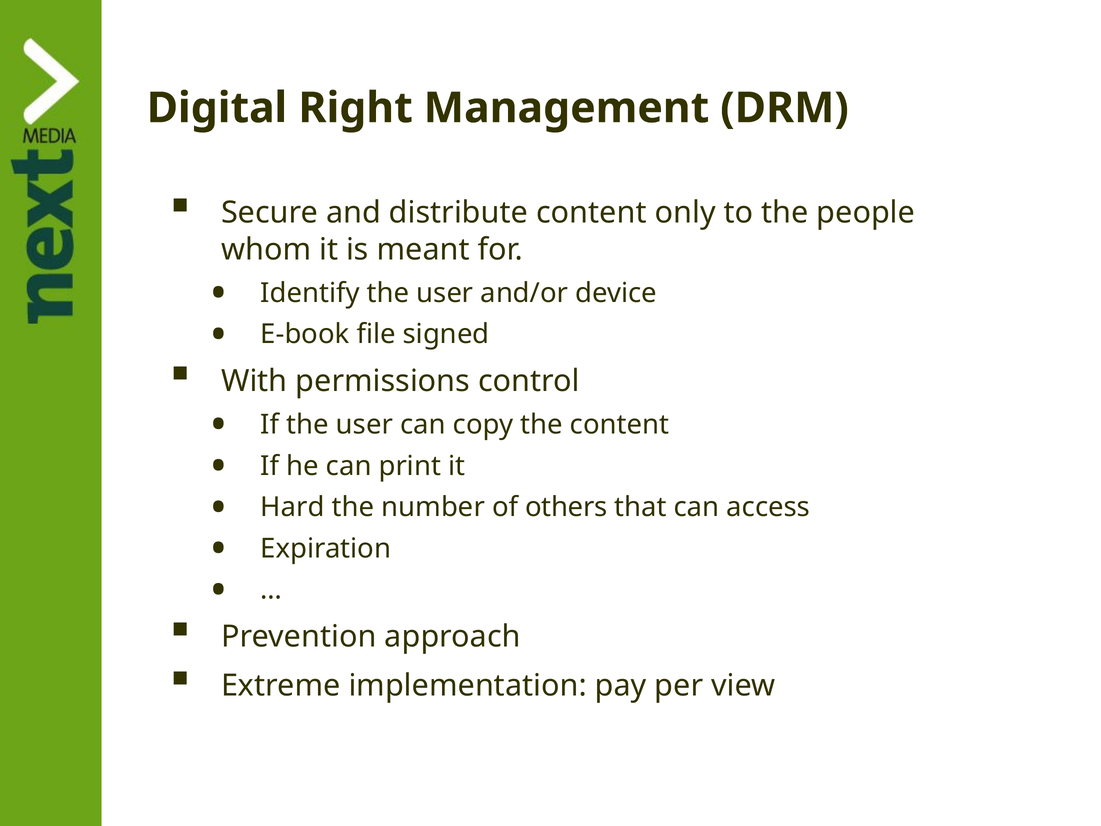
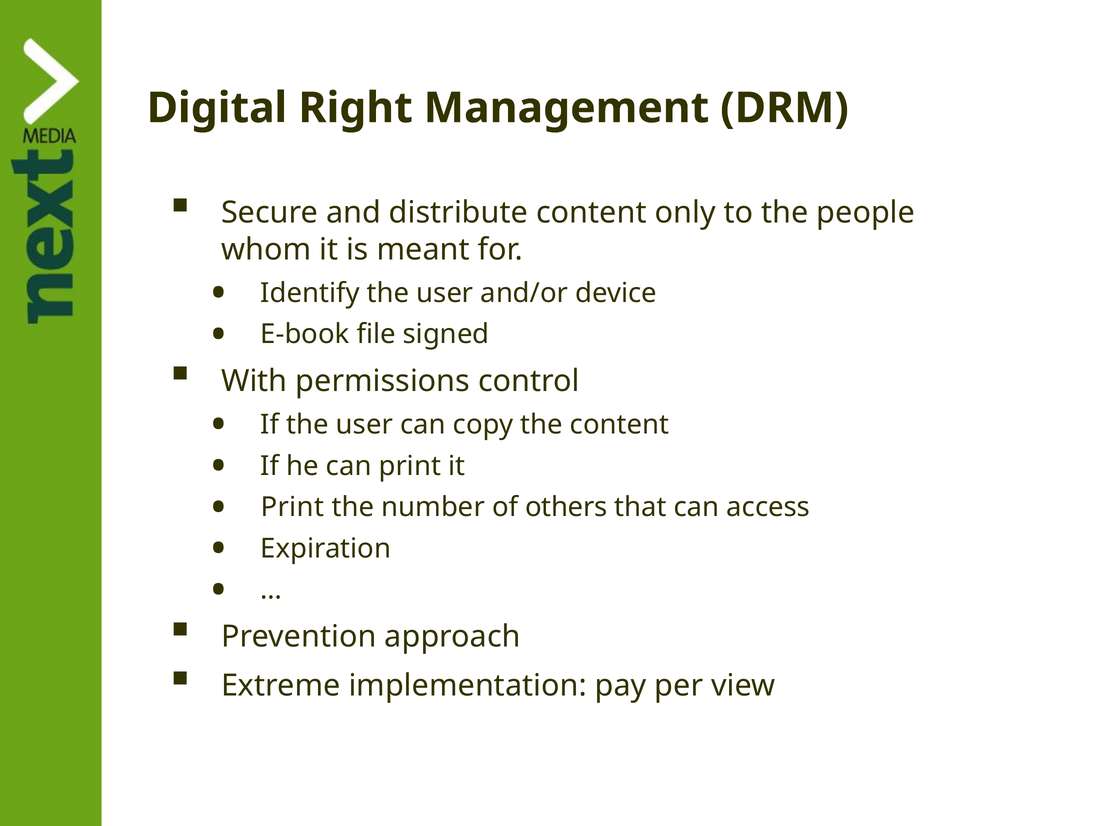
Hard: Hard -> Print (292, 507)
